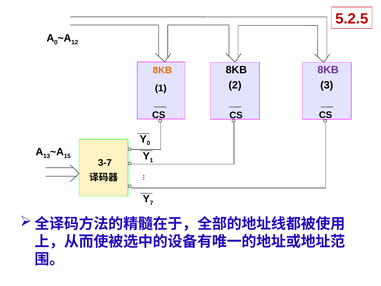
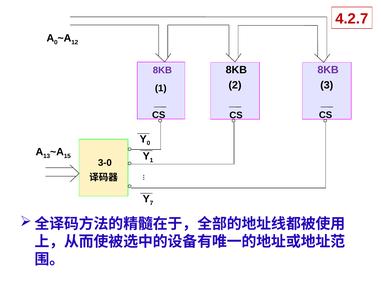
5.2.5: 5.2.5 -> 4.2.7 (352, 19)
8KB colour: orange -> purple (162, 70)
3-7: 3-7 -> 3-0 (105, 162)
